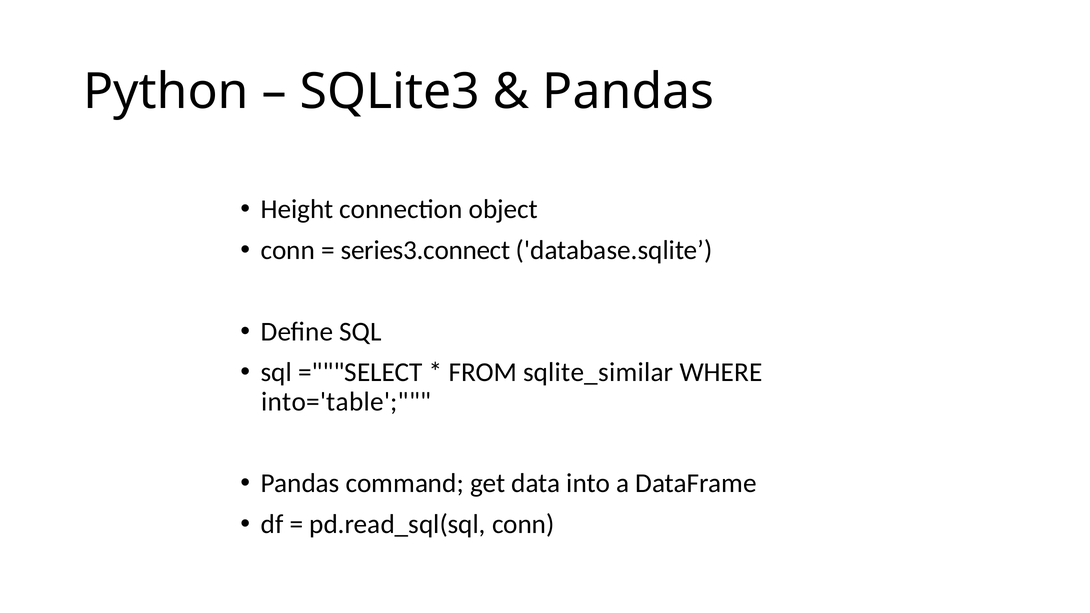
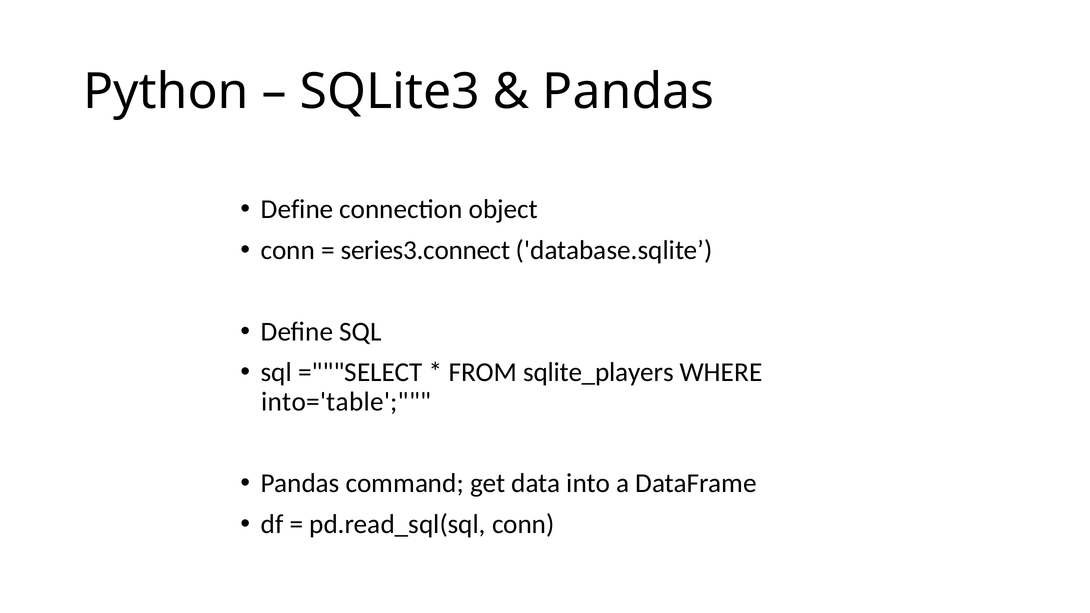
Height: Height -> Define (297, 209)
sqlite_similar: sqlite_similar -> sqlite_players (598, 373)
